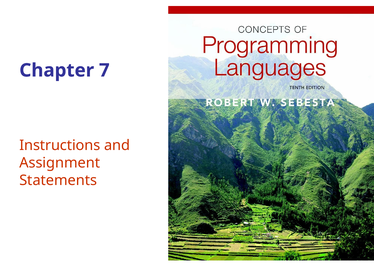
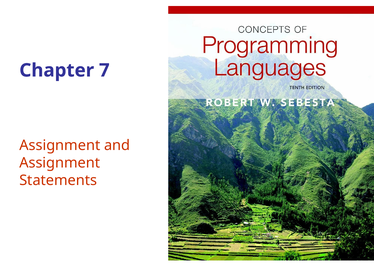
Instructions: Instructions -> Assignment (60, 146)
